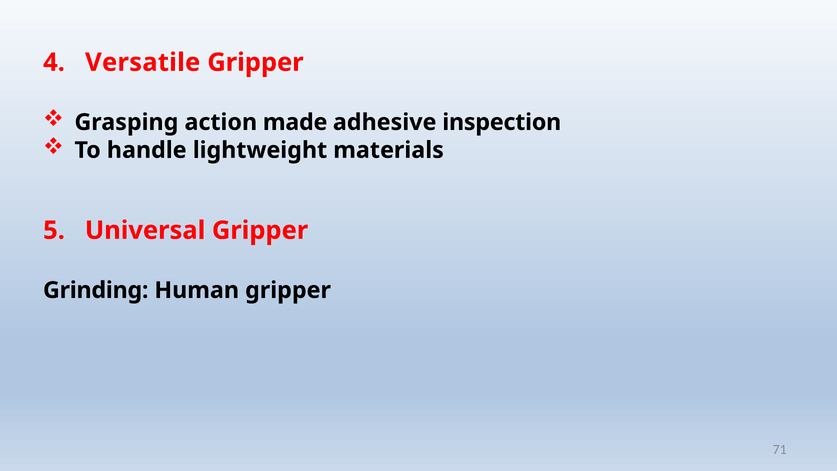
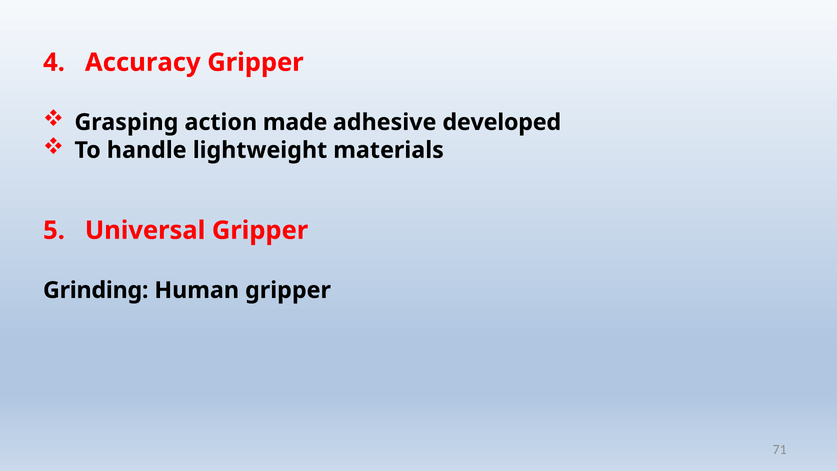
Versatile: Versatile -> Accuracy (143, 62)
inspection: inspection -> developed (502, 122)
